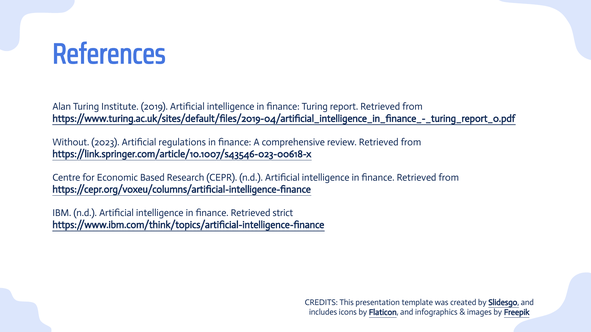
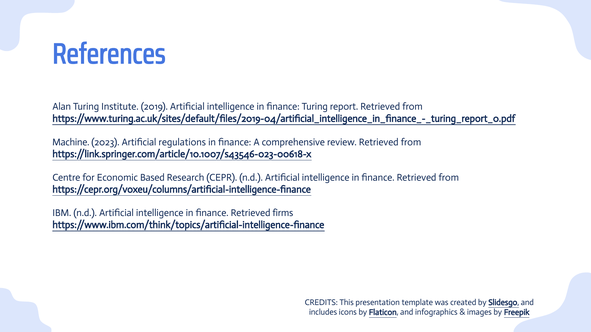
Without: Without -> Machine (71, 142)
strict: strict -> firms (283, 213)
